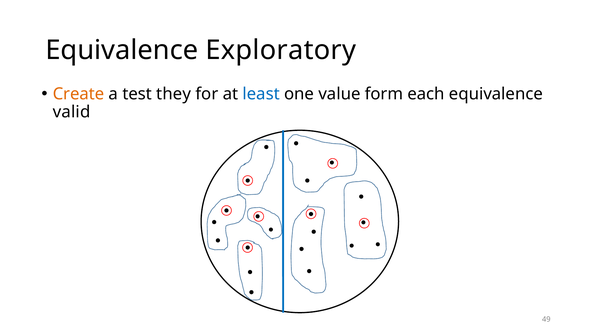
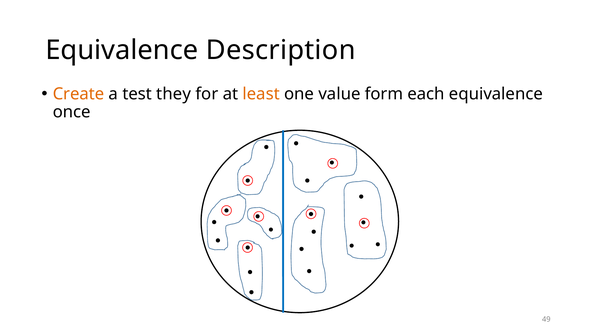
Exploratory: Exploratory -> Description (281, 50)
least colour: blue -> orange (261, 94)
valid: valid -> once (72, 112)
